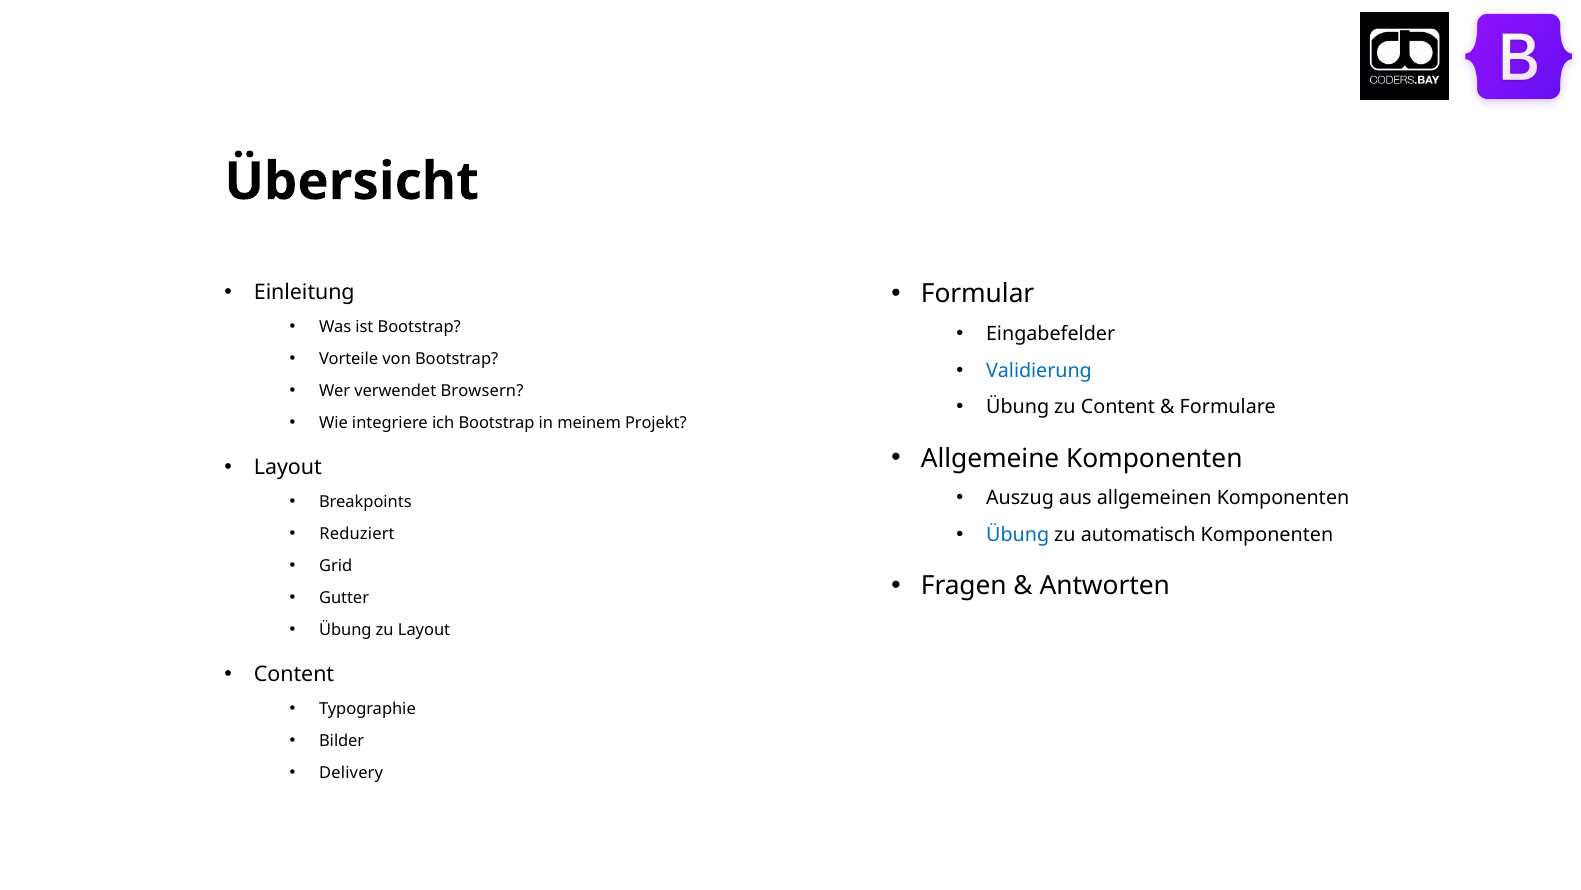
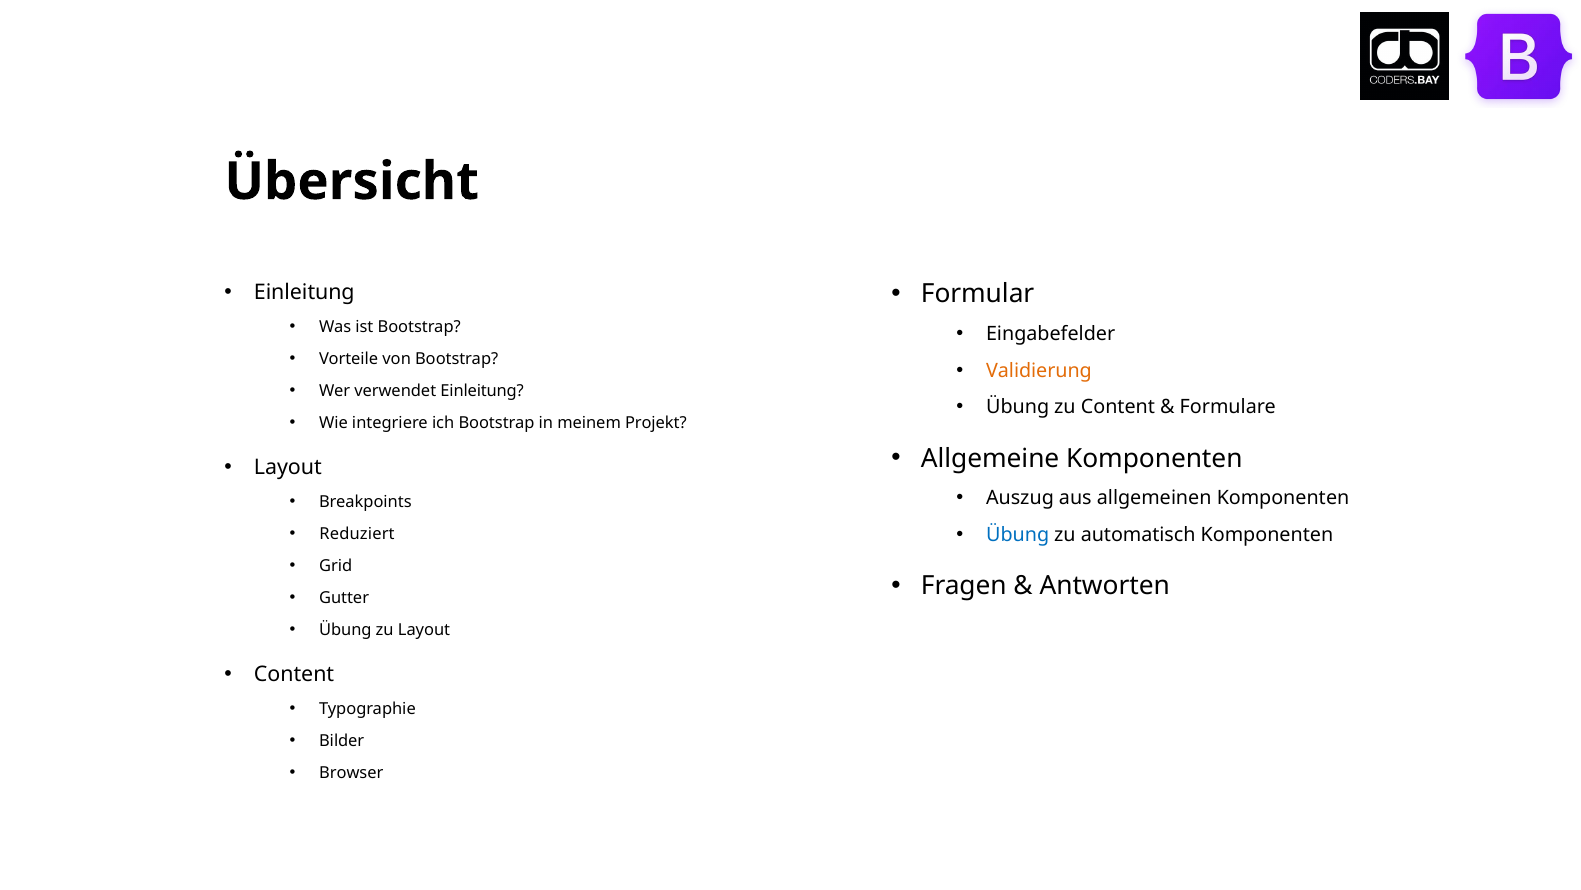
Validierung colour: blue -> orange (1039, 370)
verwendet Browsern: Browsern -> Einleitung (482, 391)
Delivery: Delivery -> Browser (351, 773)
